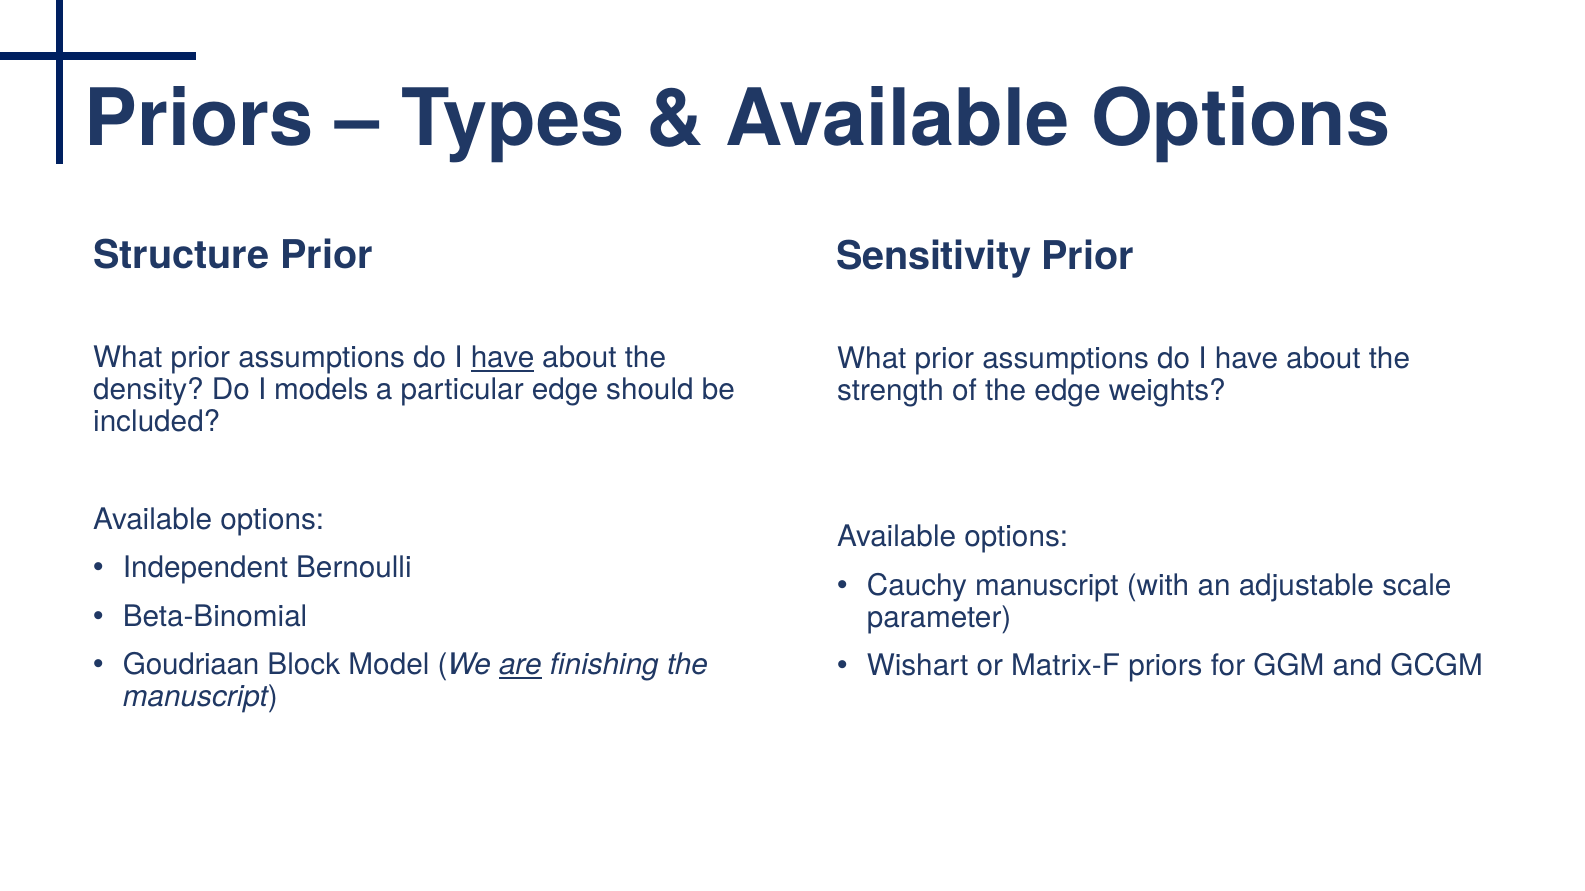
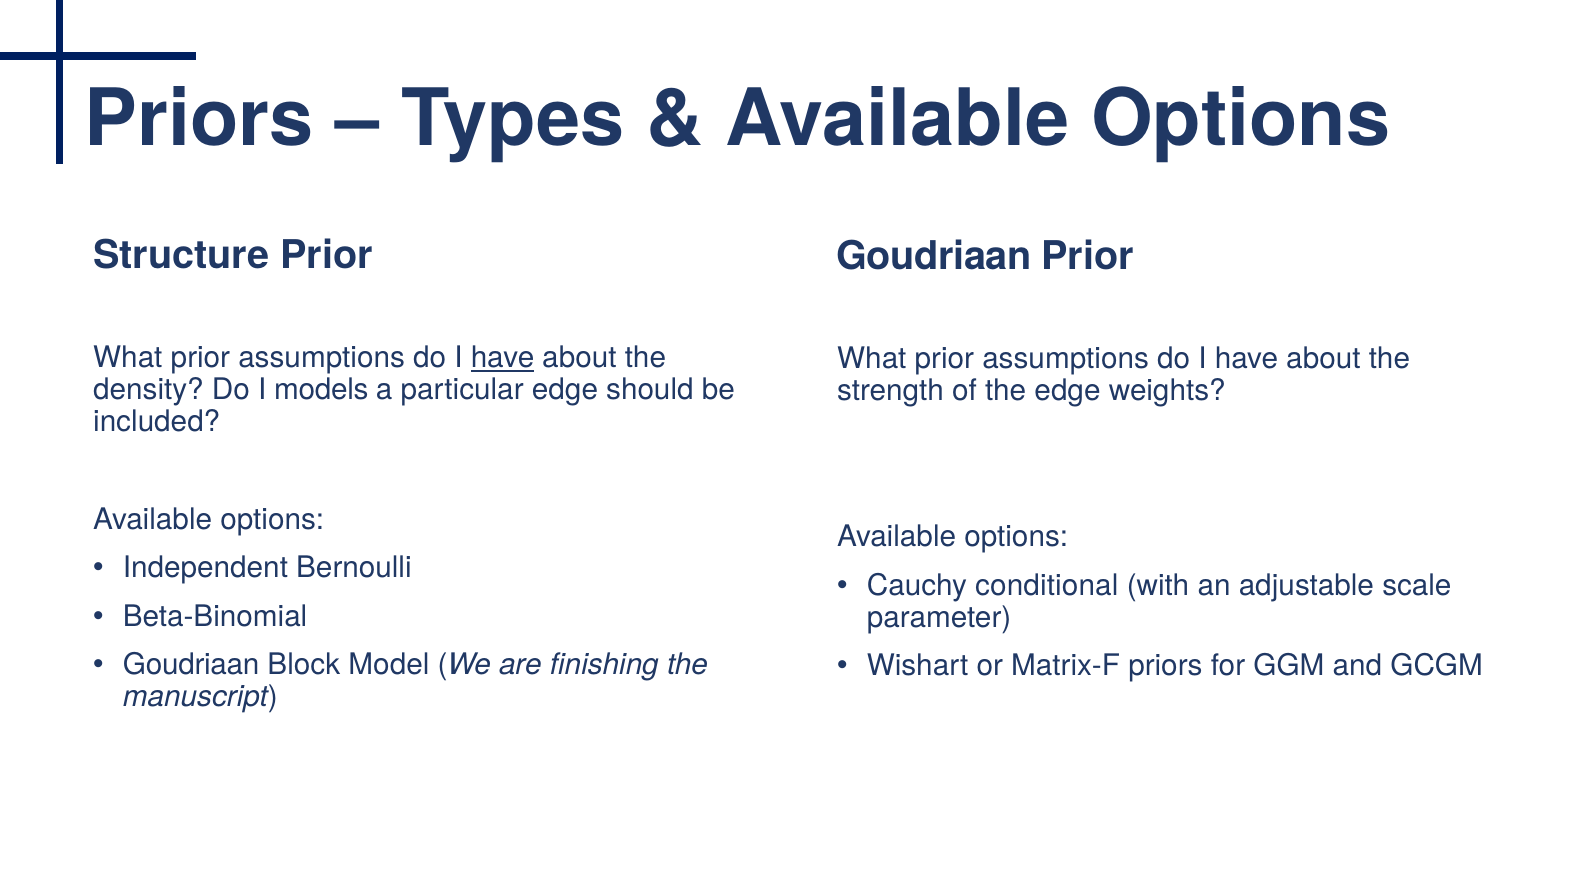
Sensitivity: Sensitivity -> Goudriaan (934, 257)
Cauchy manuscript: manuscript -> conditional (1047, 586)
are underline: present -> none (520, 665)
